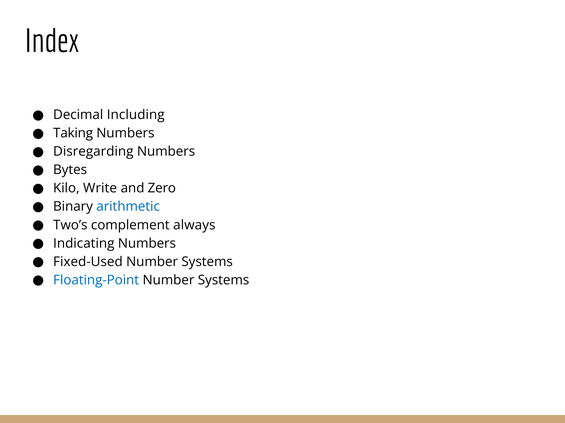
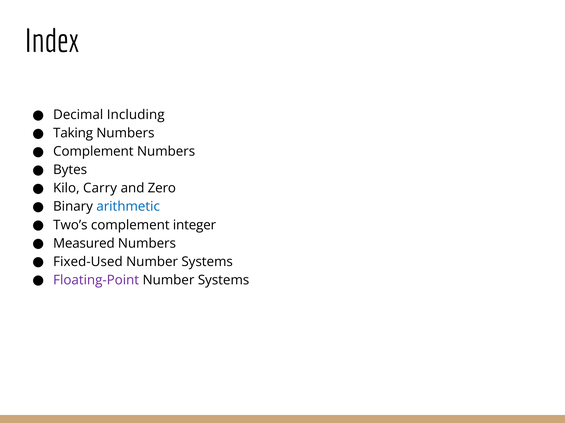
Disregarding: Disregarding -> Complement (93, 152)
Write: Write -> Carry (100, 189)
always: always -> integer (194, 225)
Indicating: Indicating -> Measured (84, 244)
Floating-Point colour: blue -> purple (96, 281)
